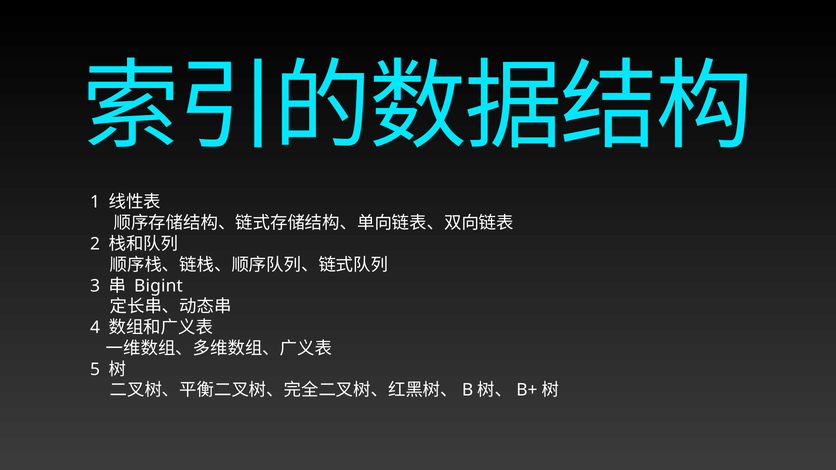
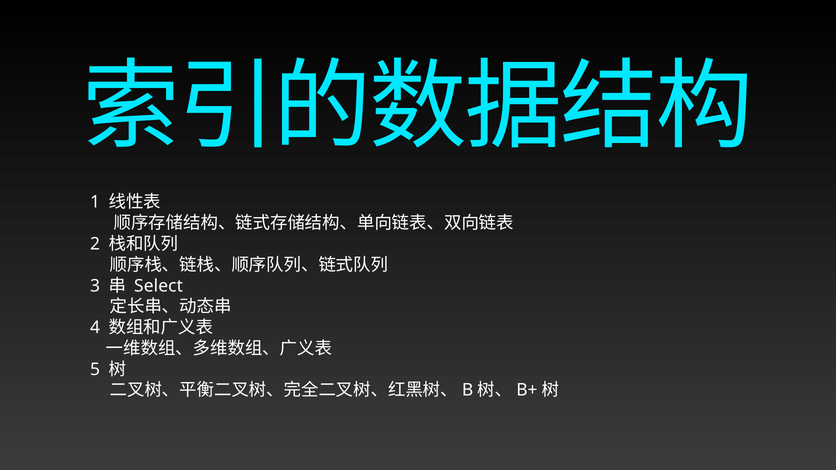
Bigint: Bigint -> Select (159, 286)
